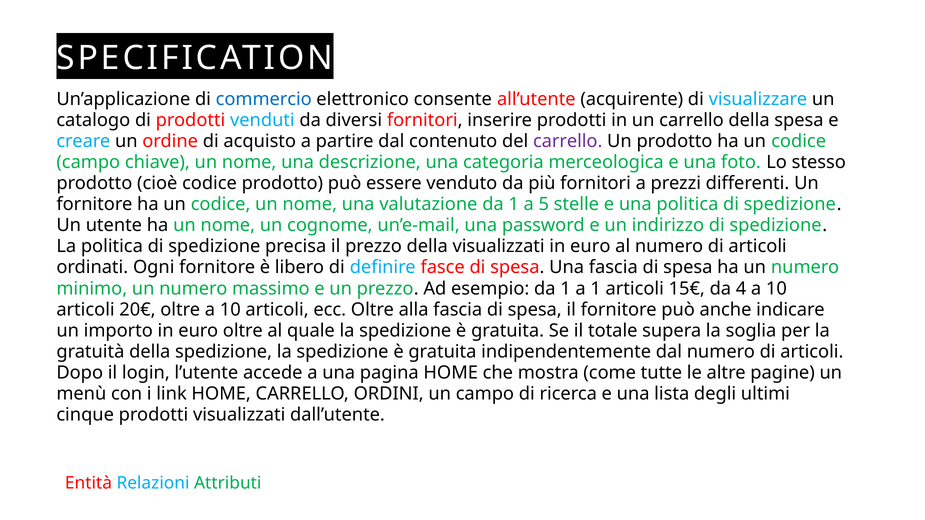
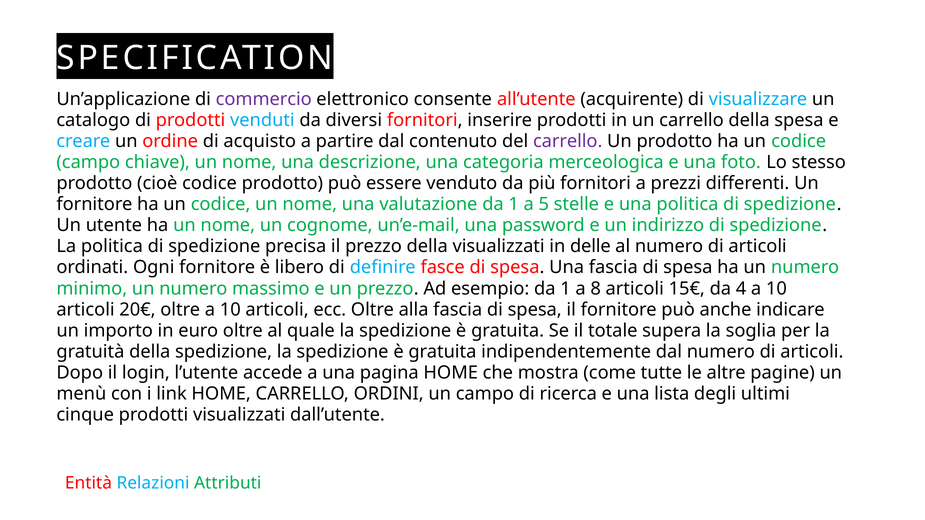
commercio colour: blue -> purple (264, 99)
euro: euro -> delle (590, 247)
a 1: 1 -> 8 (596, 289)
